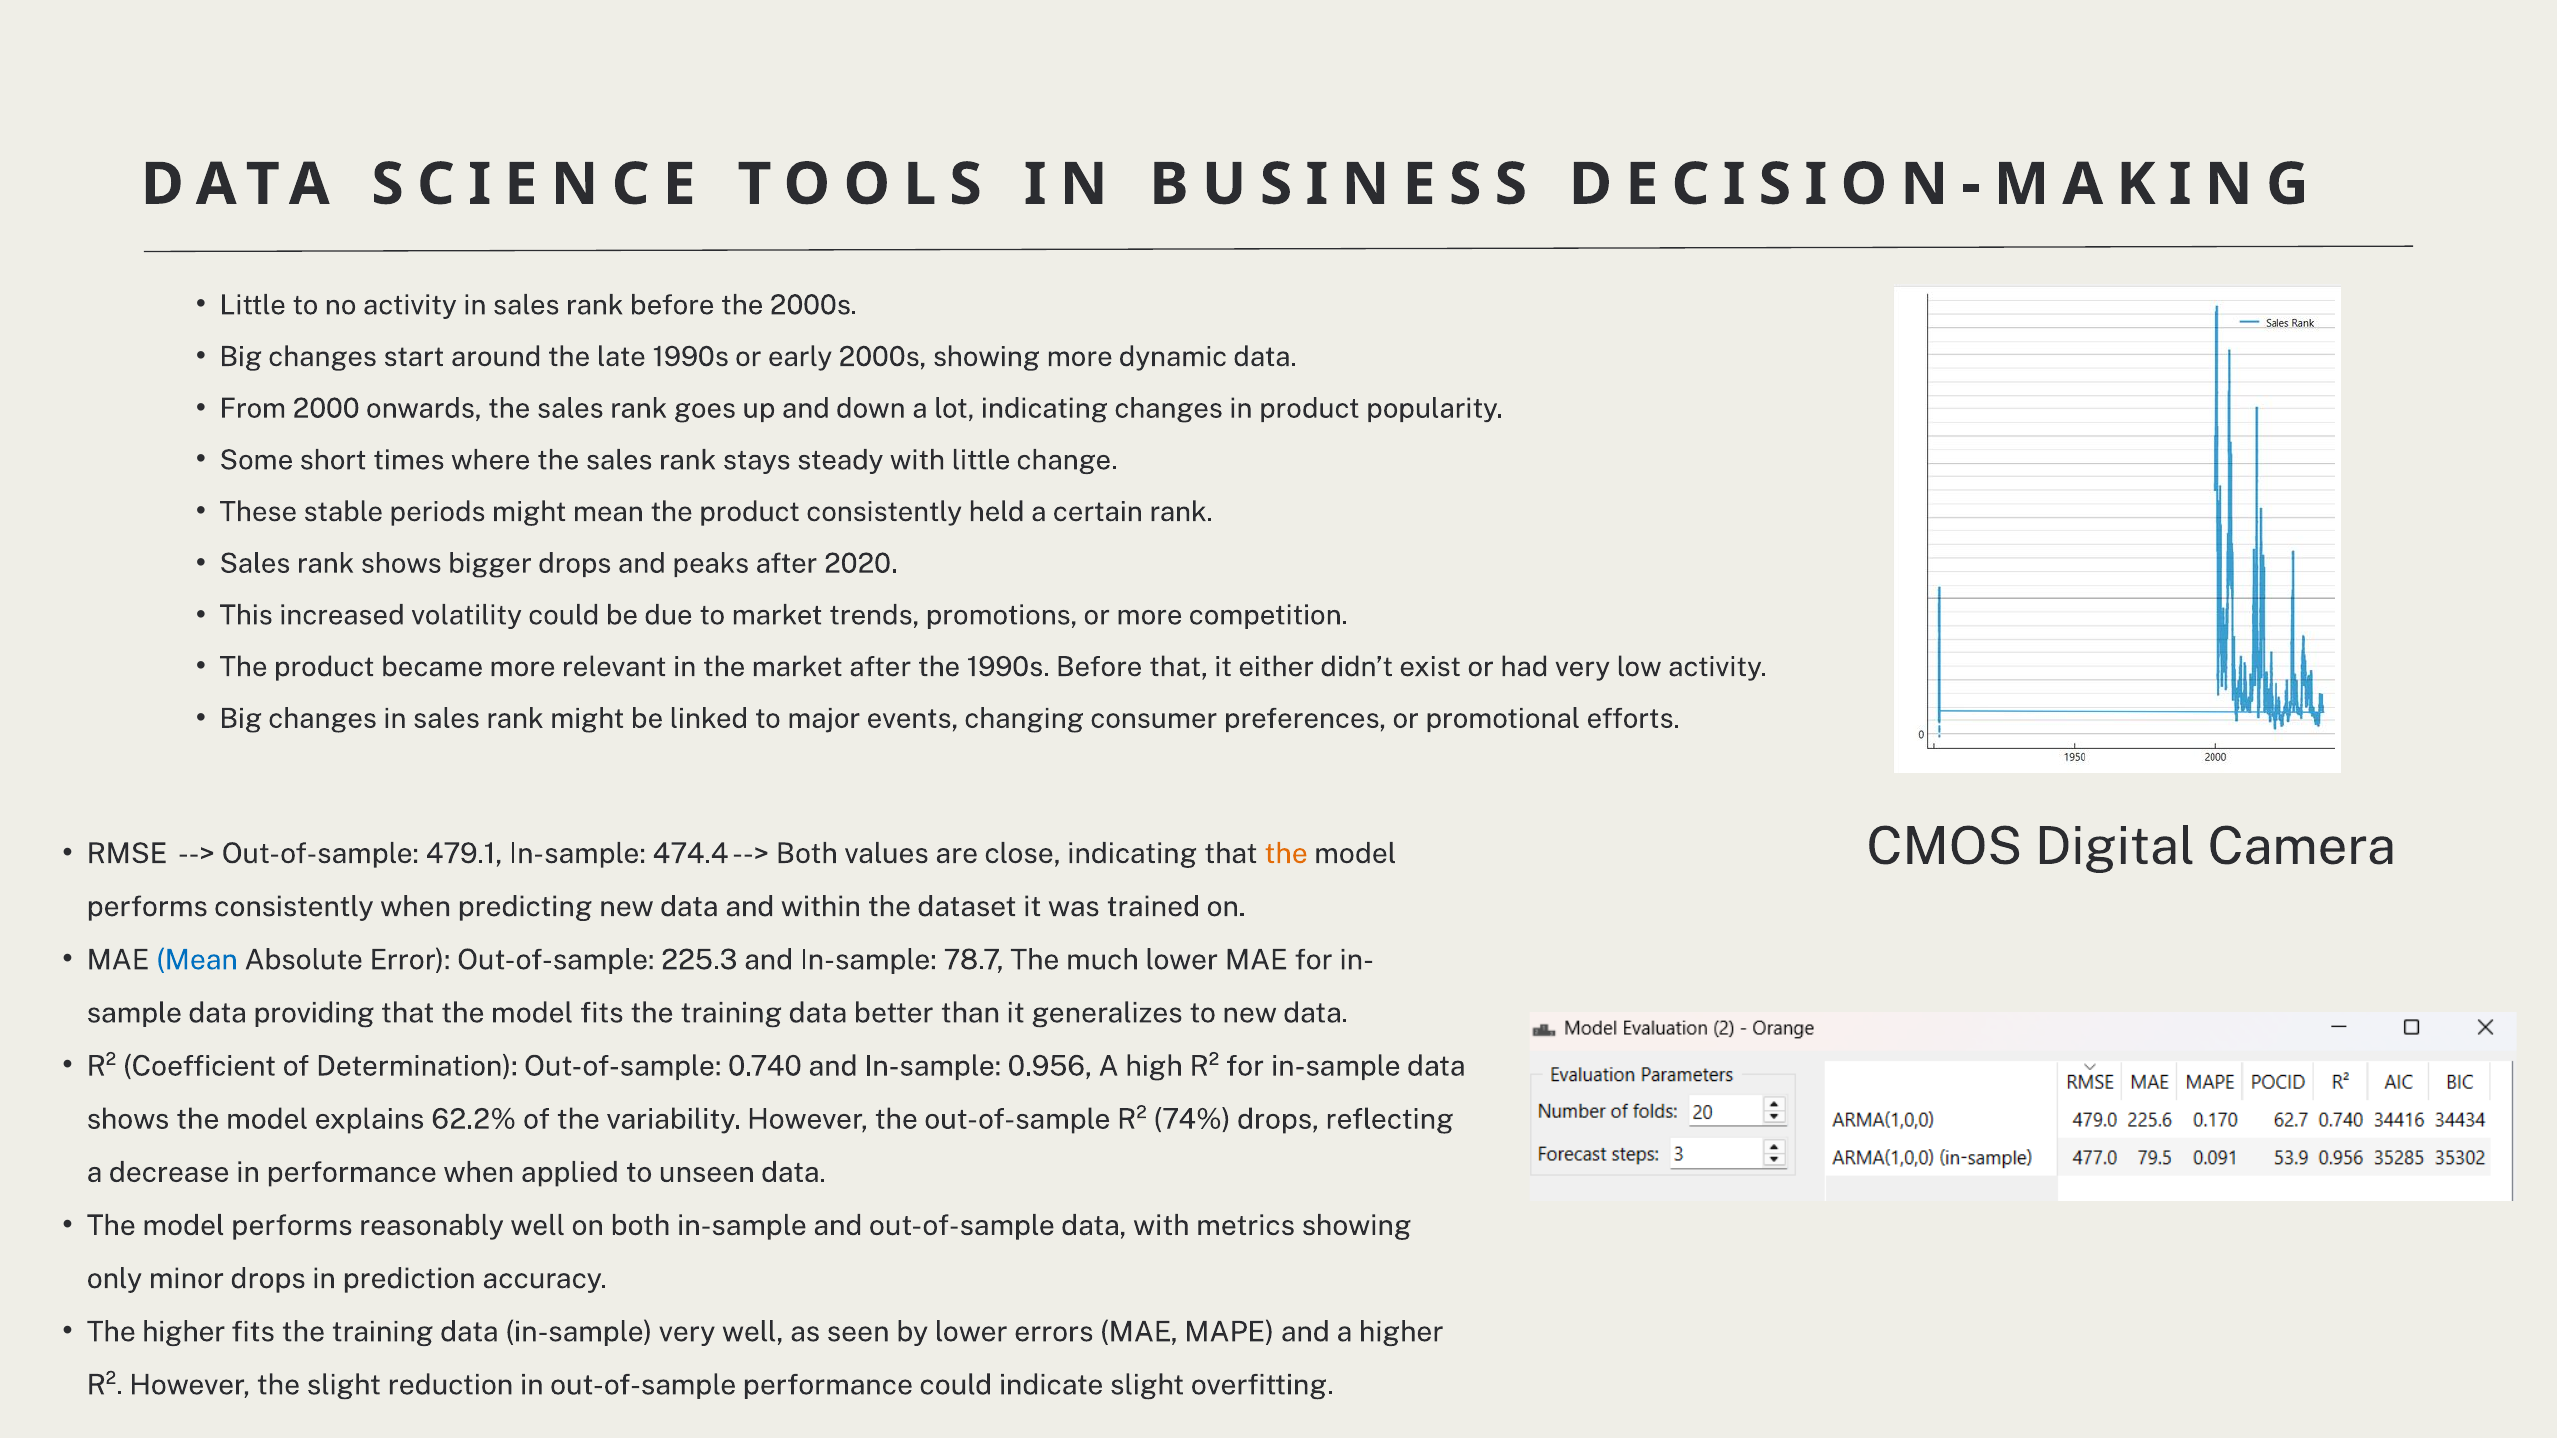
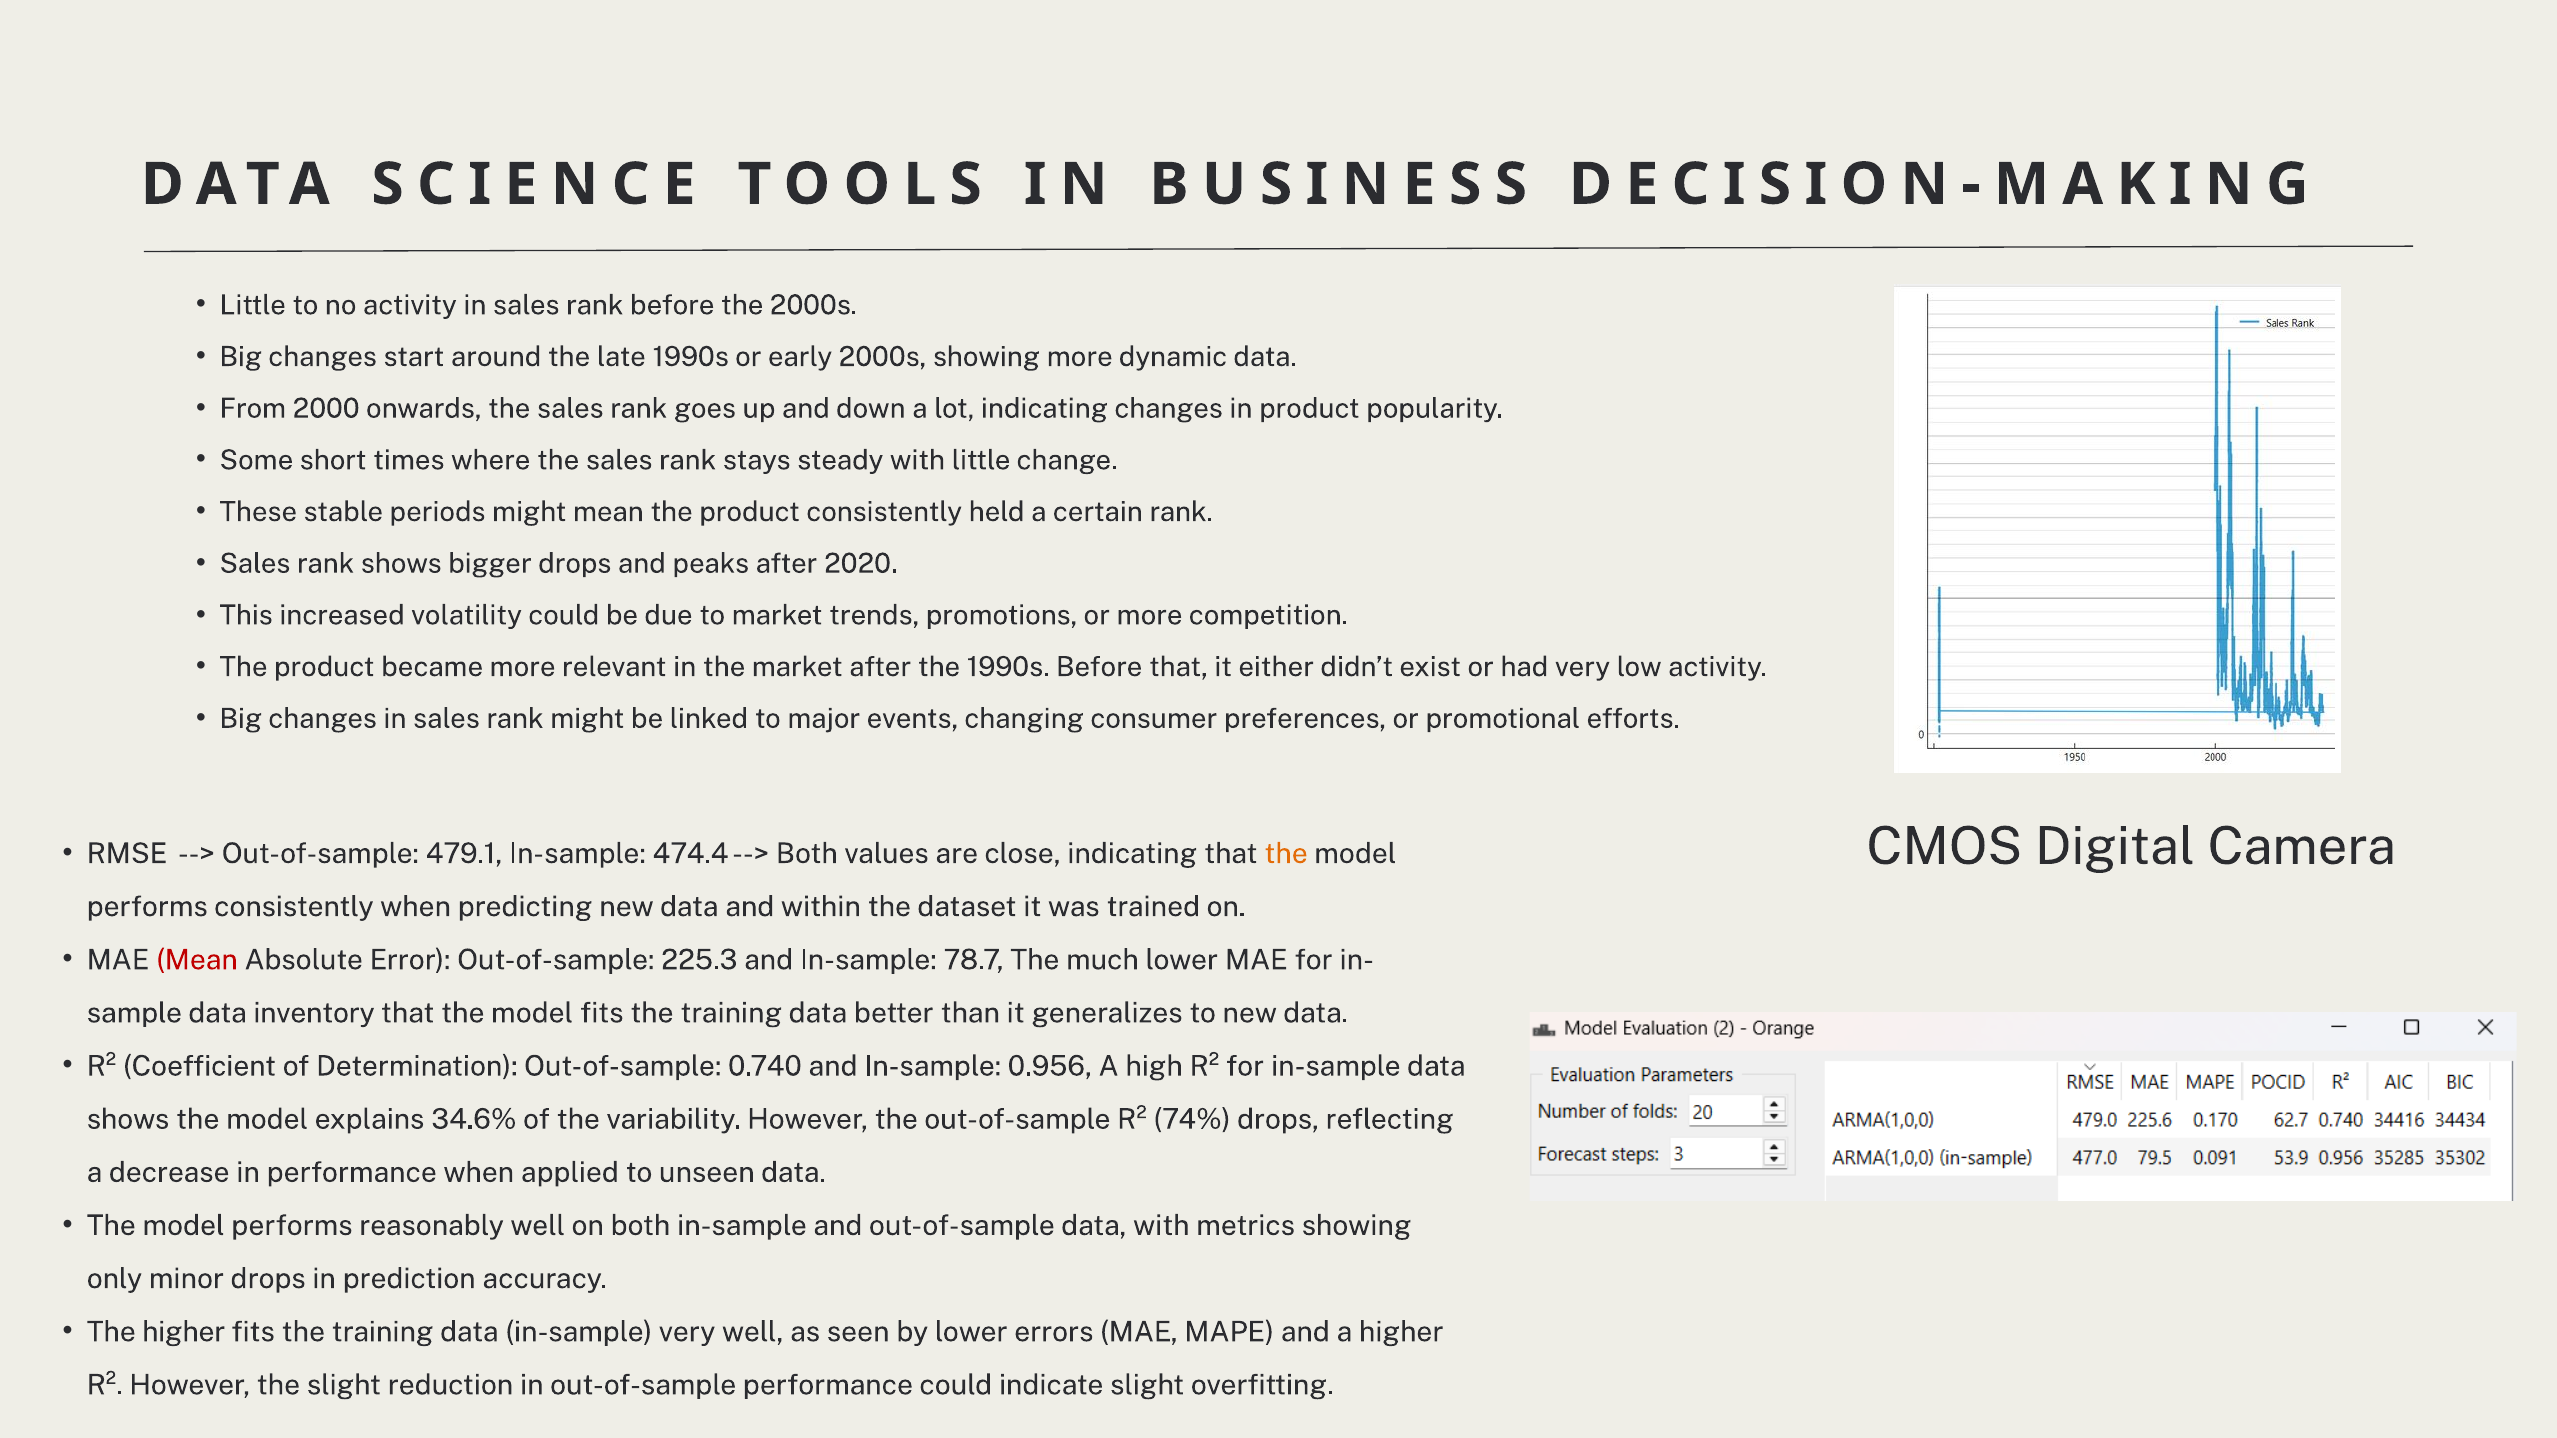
Mean colour: blue -> red (197, 960)
providing: providing -> inventory (314, 1013)
62.2%: 62.2% -> 34.6% (474, 1120)
